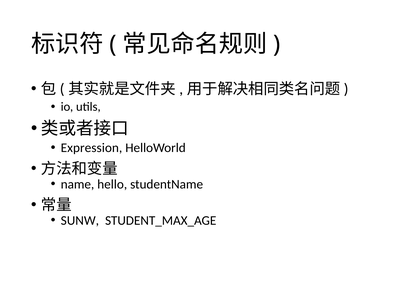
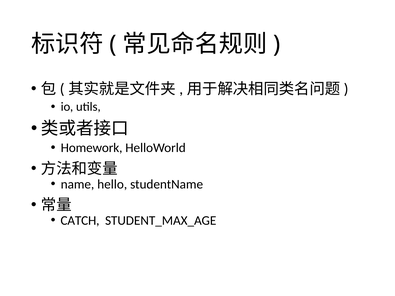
Expression: Expression -> Homework (92, 148)
SUNW: SUNW -> CATCH (80, 221)
